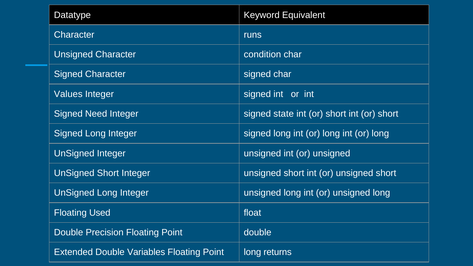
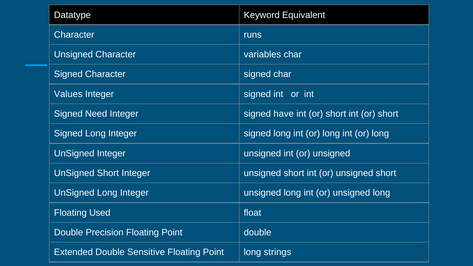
condition: condition -> variables (262, 55)
state: state -> have (284, 114)
Variables: Variables -> Sensitive (146, 252)
returns: returns -> strings (278, 252)
